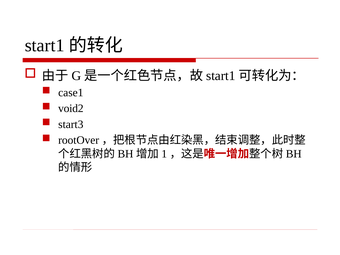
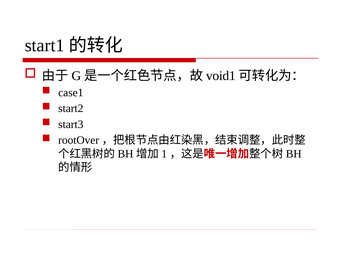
start1: start1 -> void1 (221, 76)
void2: void2 -> start2 (71, 108)
